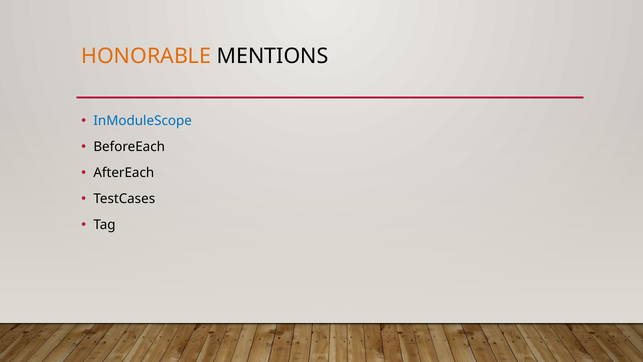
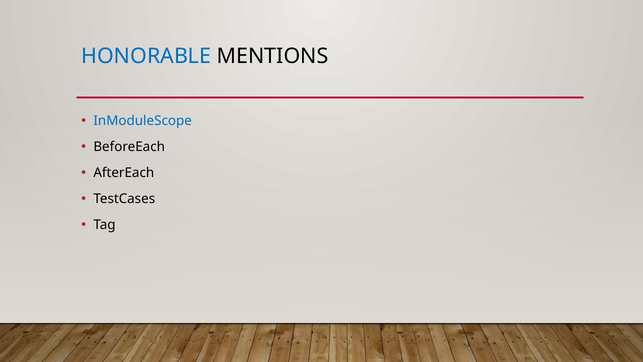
HONORABLE colour: orange -> blue (146, 56)
